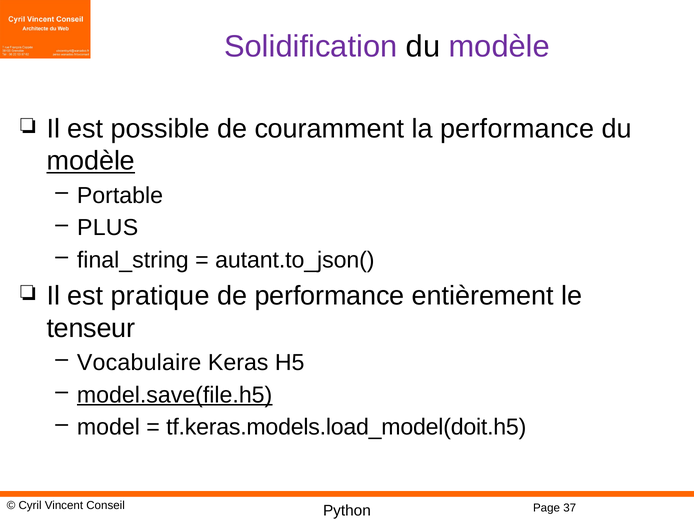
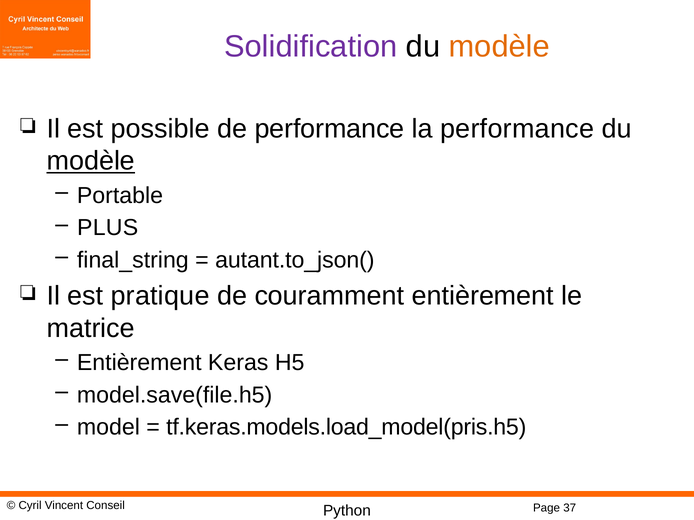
modèle colour: purple -> orange (499, 47)
de couramment: couramment -> performance (329, 129)
de performance: performance -> couramment (329, 296)
tenseur: tenseur -> matrice (91, 329)
Vocabulaire: Vocabulaire -> Entièrement (139, 363)
model.save(file.h5 underline: present -> none (175, 395)
tf.keras.models.load_model(doit.h5: tf.keras.models.load_model(doit.h5 -> tf.keras.models.load_model(pris.h5 (346, 428)
